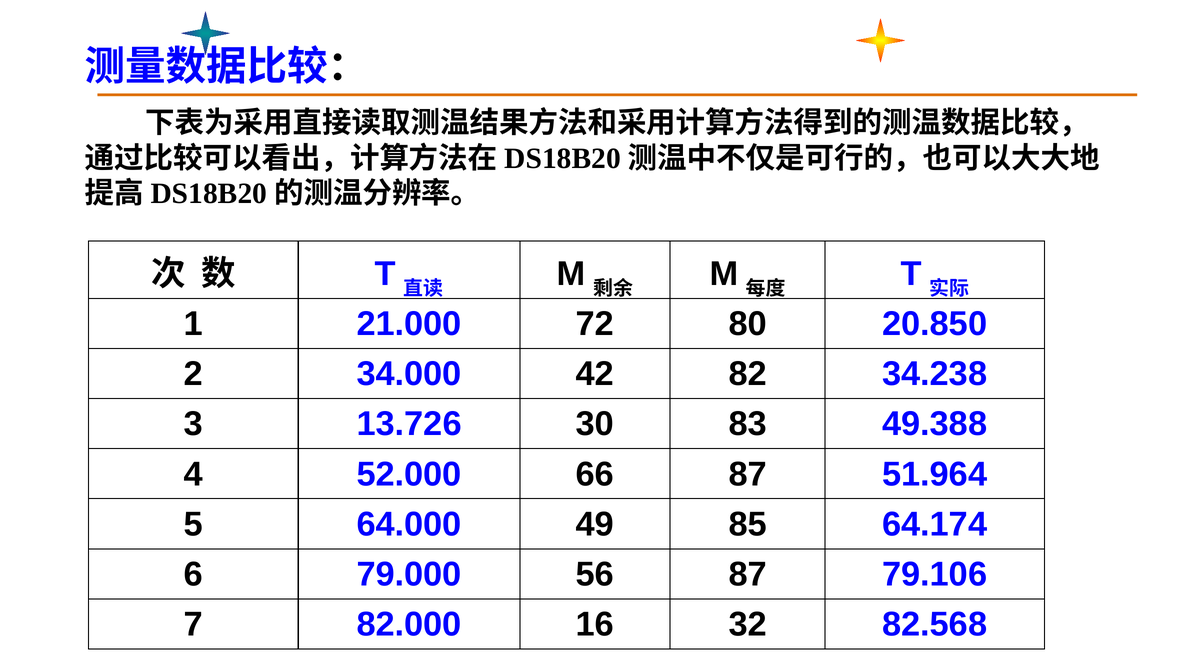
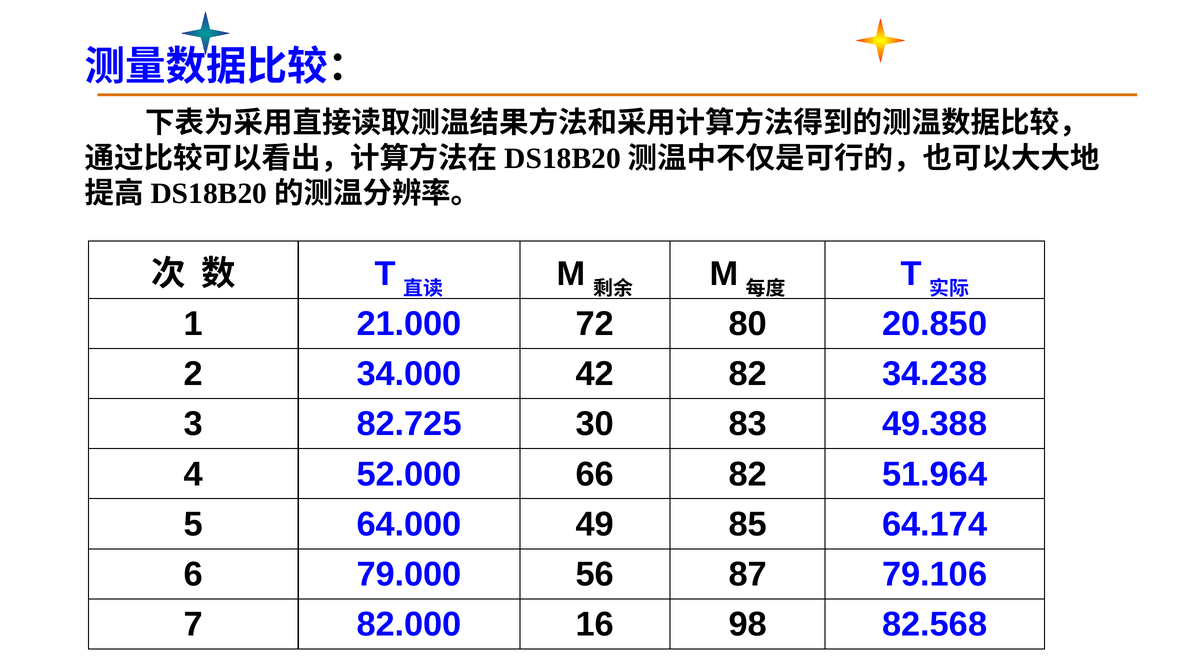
13.726: 13.726 -> 82.725 (409, 424)
66 87: 87 -> 82 (748, 474)
32: 32 -> 98 (748, 625)
